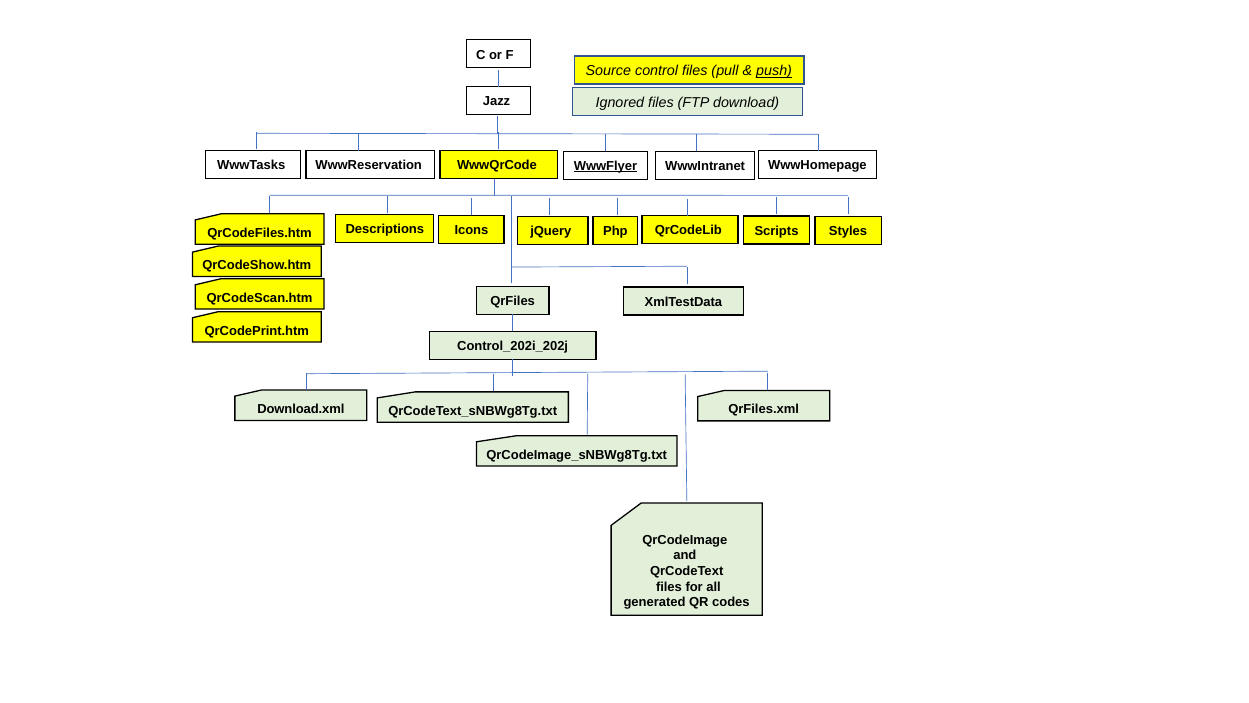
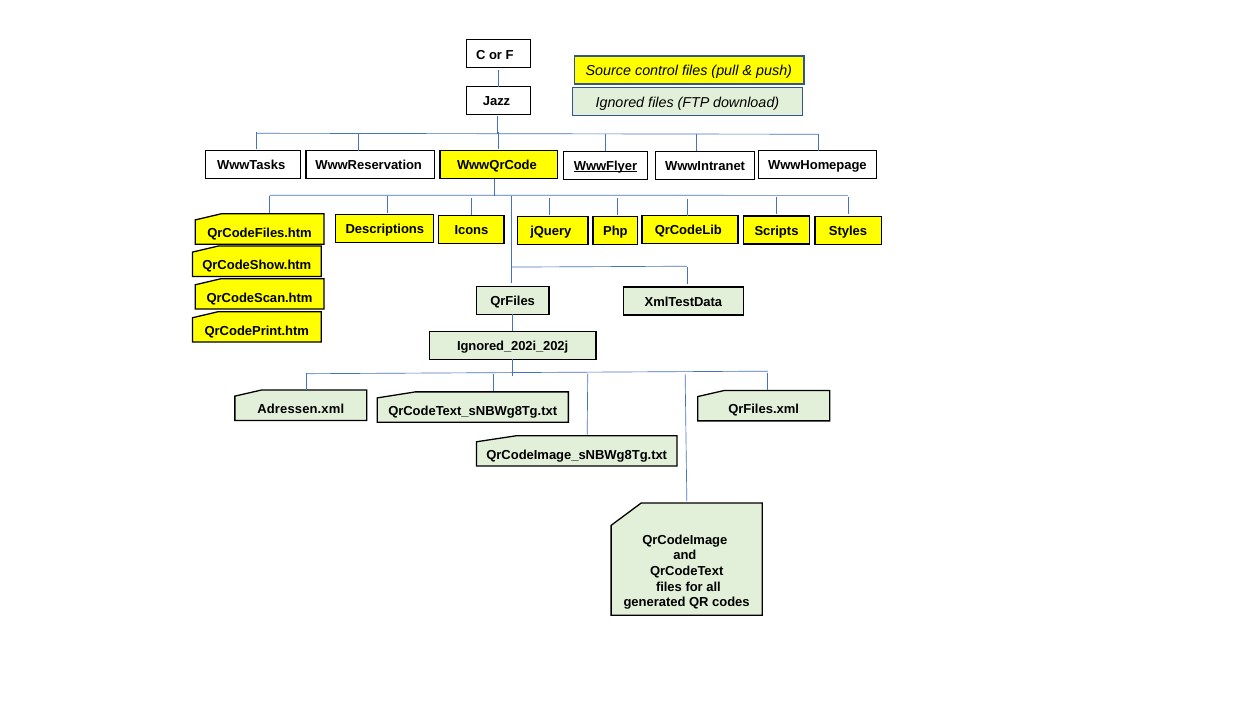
push underline: present -> none (774, 71)
Control_202i_202j: Control_202i_202j -> Ignored_202i_202j (513, 346)
Download.xml: Download.xml -> Adressen.xml (301, 409)
